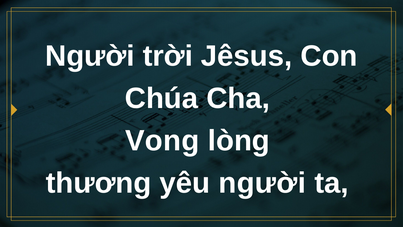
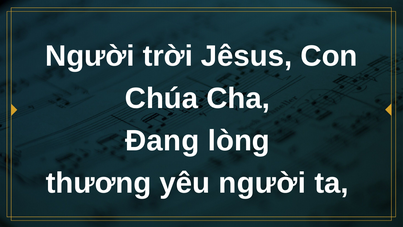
Vong: Vong -> Đang (162, 141)
